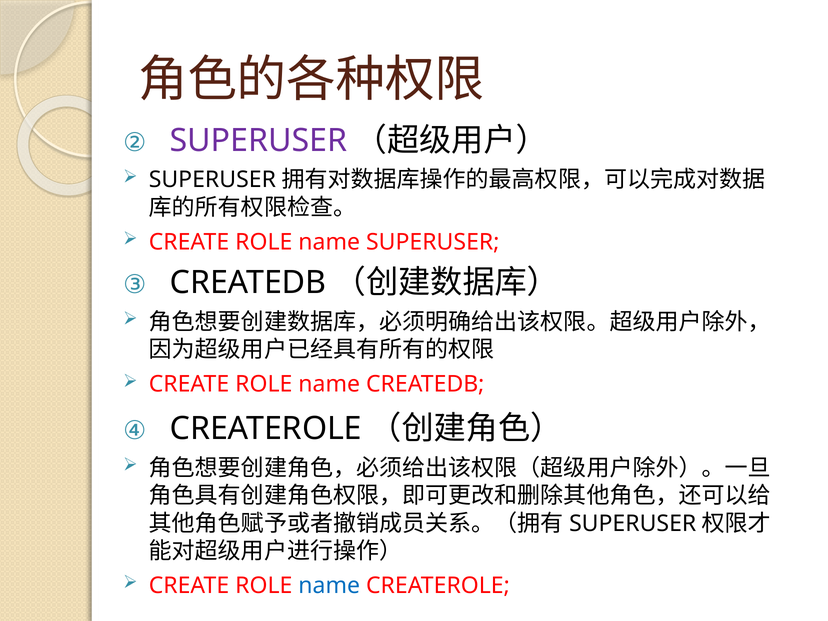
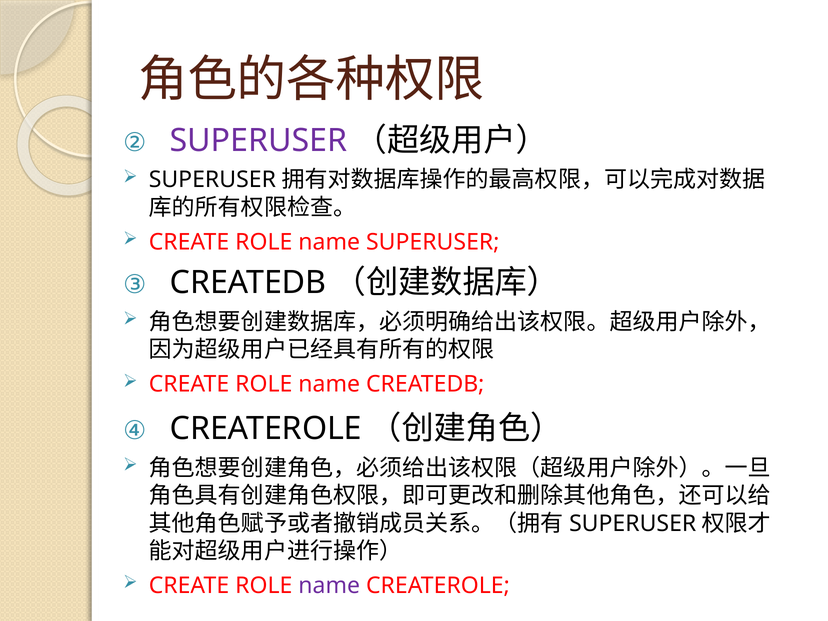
name colour: blue -> purple (329, 586)
